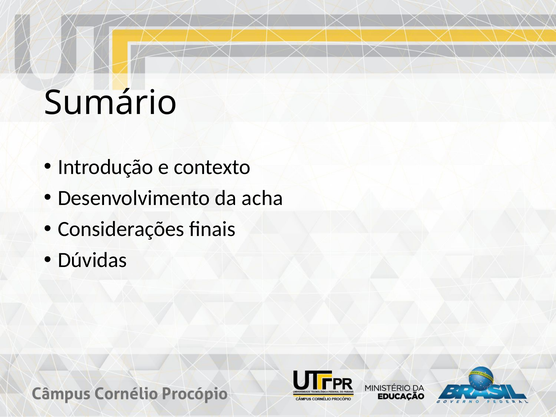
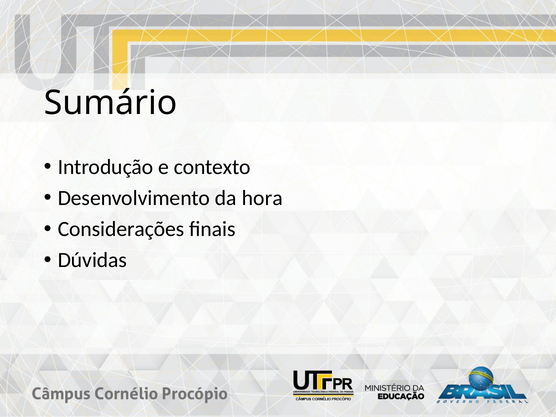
acha: acha -> hora (262, 198)
